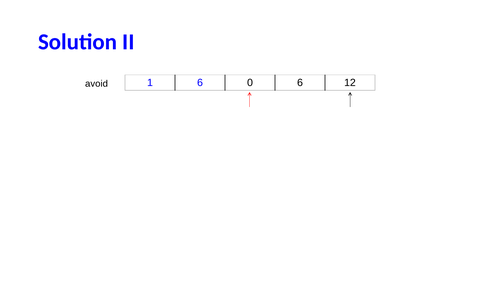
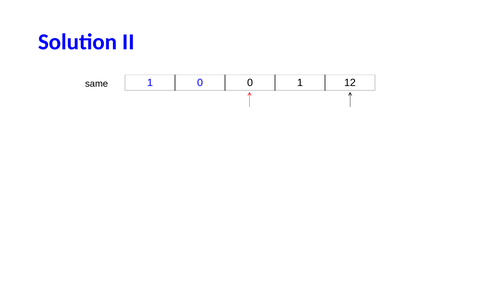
1 6: 6 -> 0 (200, 83)
0 6: 6 -> 1 (300, 83)
avoid: avoid -> same (97, 84)
